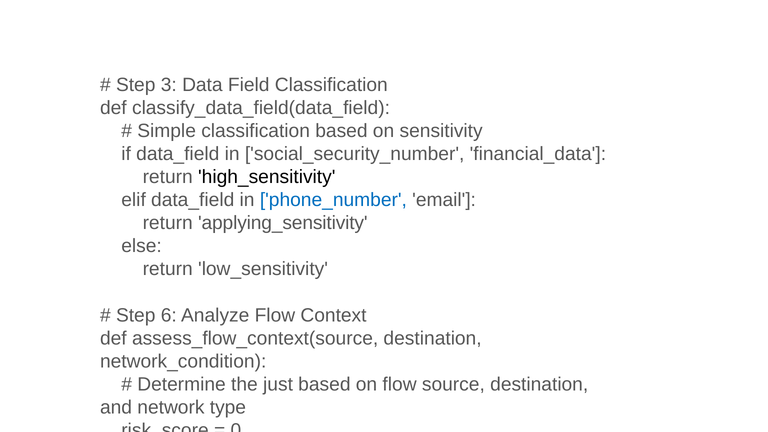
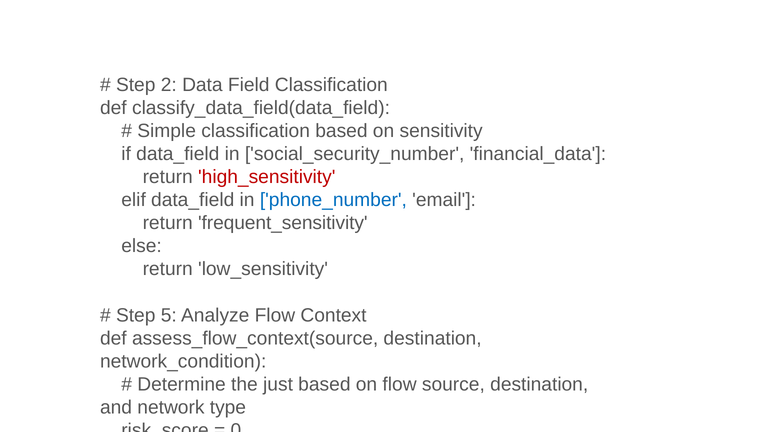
3: 3 -> 2 (169, 85)
high_sensitivity colour: black -> red (267, 177)
applying_sensitivity: applying_sensitivity -> frequent_sensitivity (283, 223)
6: 6 -> 5 (169, 315)
